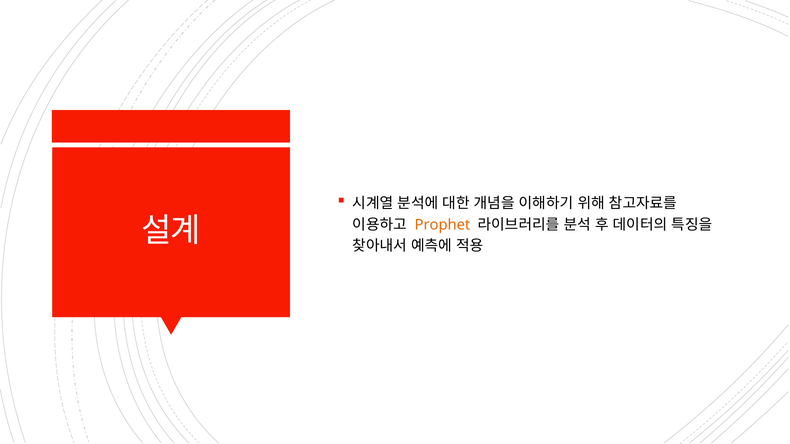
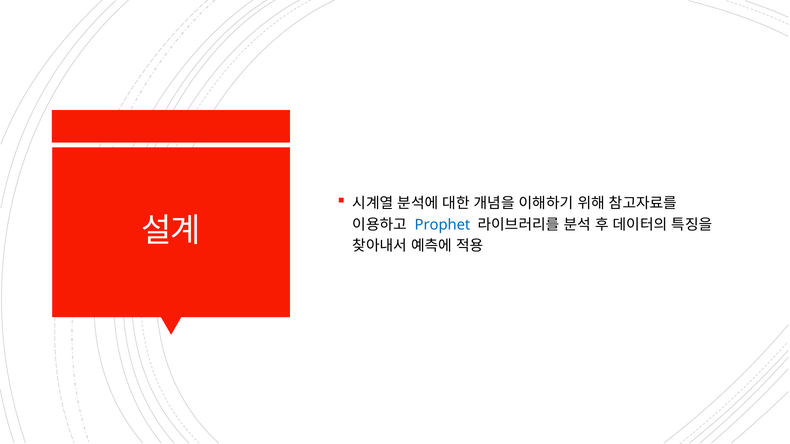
Prophet colour: orange -> blue (442, 225)
